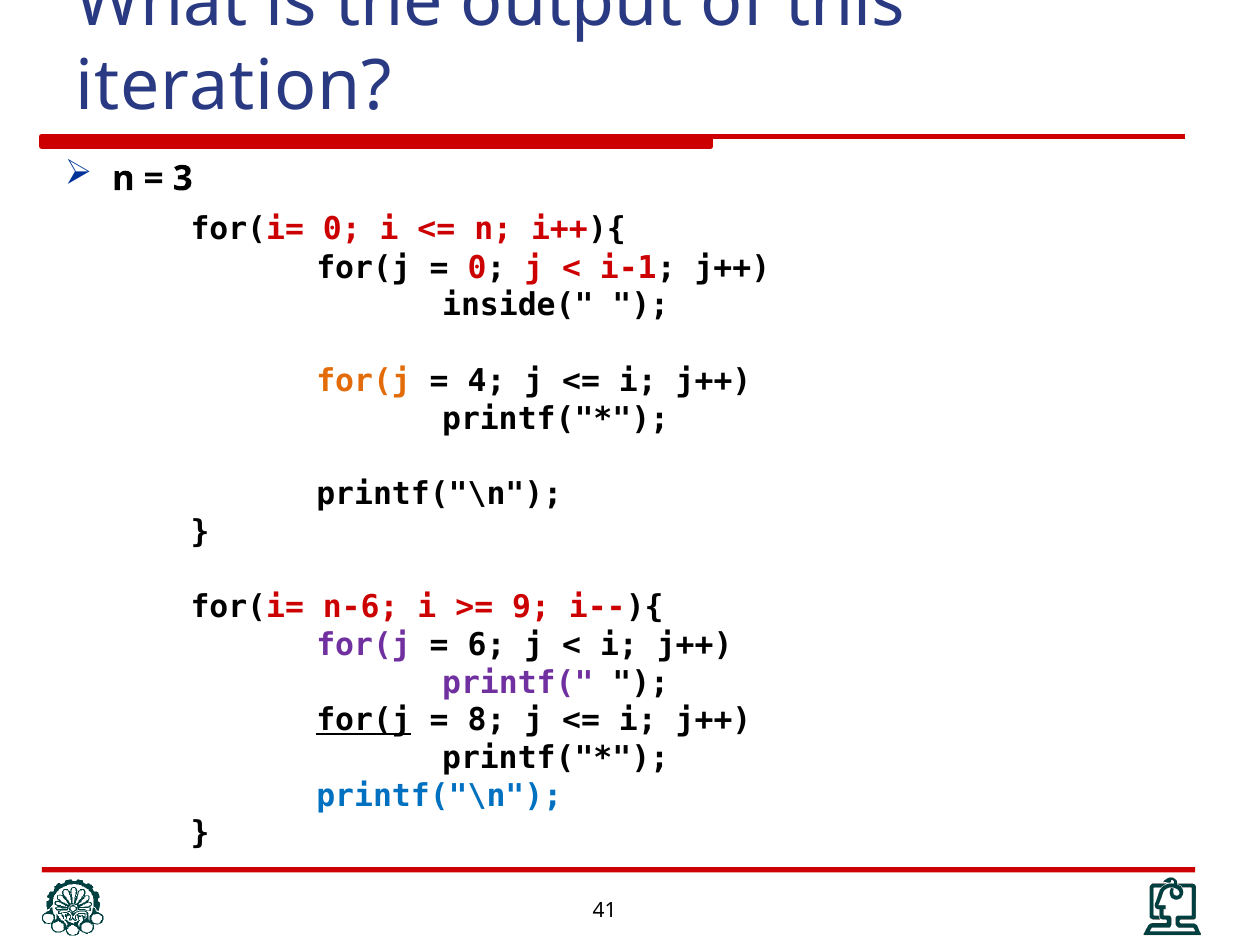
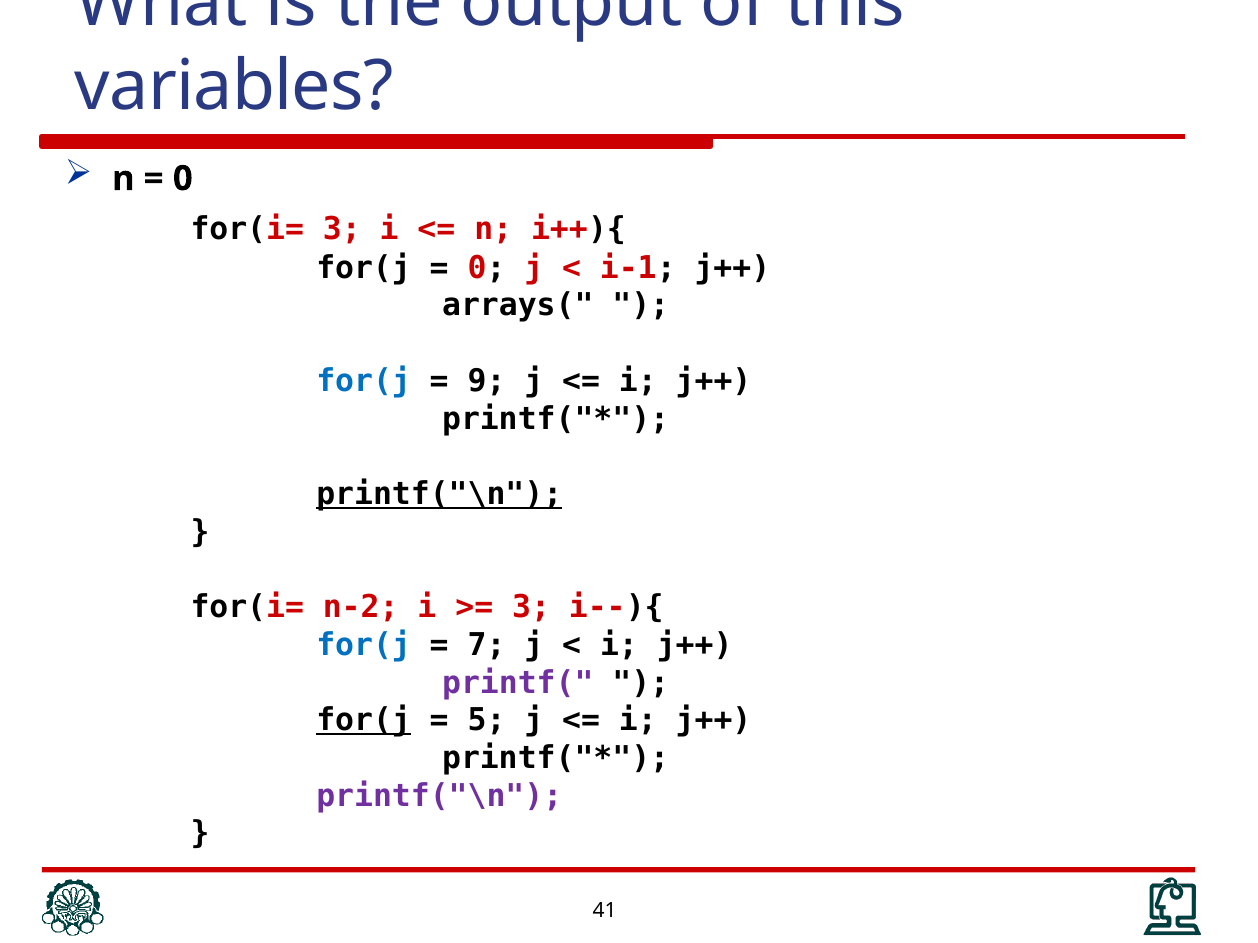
iteration: iteration -> variables (234, 86)
3: 3 -> 0 (183, 179)
for(i= 0: 0 -> 3 (342, 230)
inside(: inside( -> arrays( (518, 306)
for(j colour: orange -> blue (364, 381)
4: 4 -> 9 (487, 381)
printf("\n underline: none -> present (439, 494)
n-6: n-6 -> n-2 (361, 608)
9: 9 -> 3 (531, 608)
for(j colour: purple -> blue (364, 645)
6: 6 -> 7 (487, 645)
8: 8 -> 5 (487, 721)
printf("\n colour: blue -> purple (439, 796)
